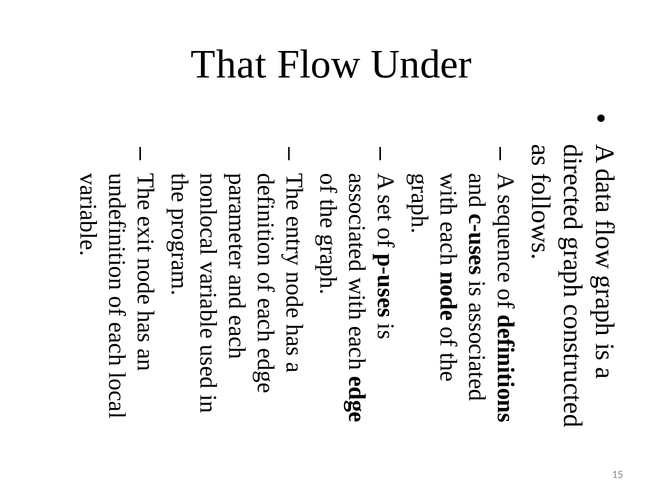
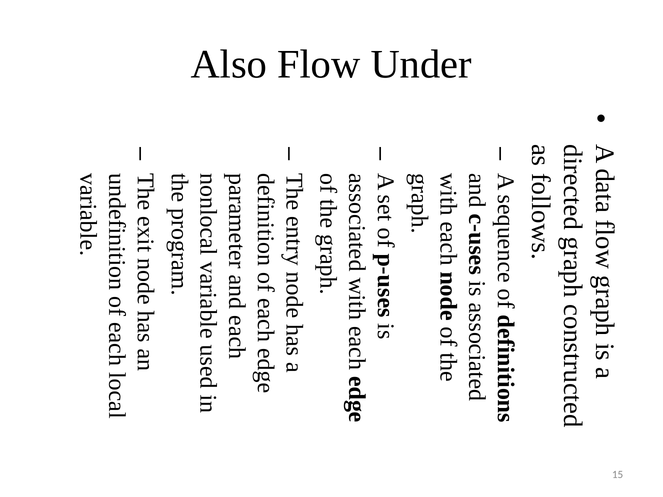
That: That -> Also (229, 64)
